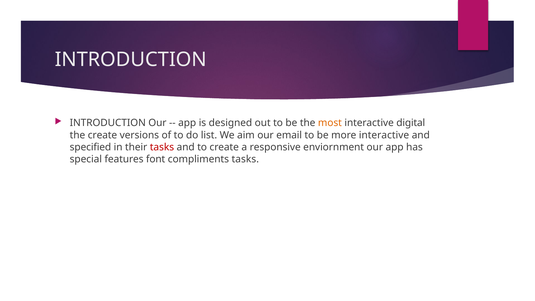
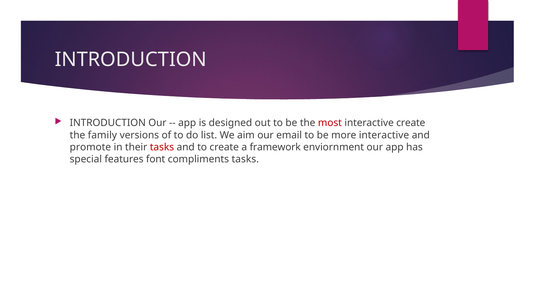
most colour: orange -> red (330, 123)
interactive digital: digital -> create (411, 123)
the create: create -> family (102, 135)
specified: specified -> promote (90, 147)
responsive: responsive -> framework (275, 147)
